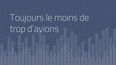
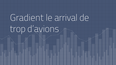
Toujours: Toujours -> Gradient (27, 18)
moins: moins -> arrival (66, 18)
